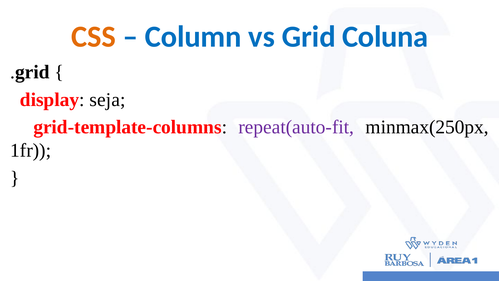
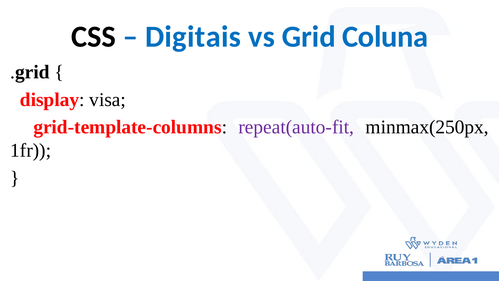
CSS colour: orange -> black (93, 37)
Column: Column -> Digitais (193, 37)
seja: seja -> visa (108, 100)
